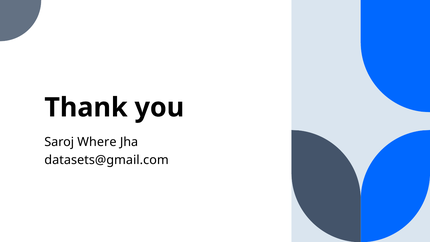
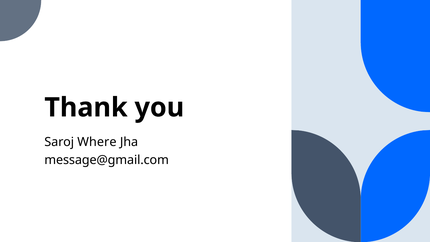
datasets@gmail.com: datasets@gmail.com -> message@gmail.com (107, 160)
